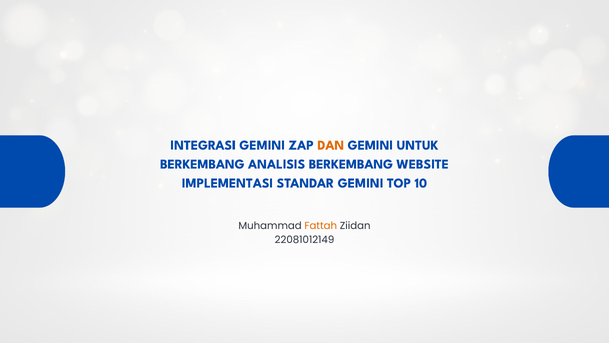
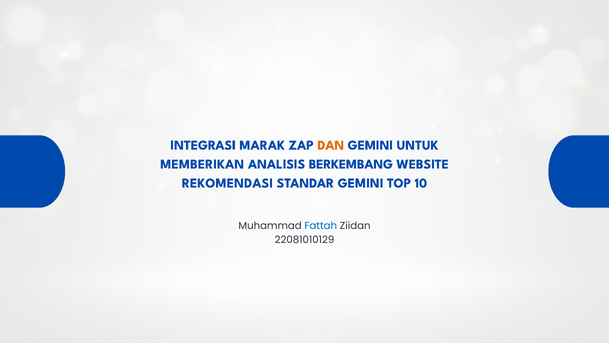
INTEGRASI GEMINI: GEMINI -> MARAK (262, 145)
BERKEMBANG: BERKEMBANG -> MEMBERIKAN (202, 164)
IMPLEMENTASI: IMPLEMENTASI -> REKOMENDASI (227, 183)
Fattah colour: orange -> blue (321, 226)
22081012149: 22081012149 -> 22081010129 (304, 240)
